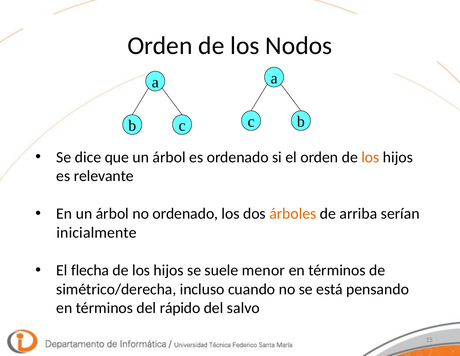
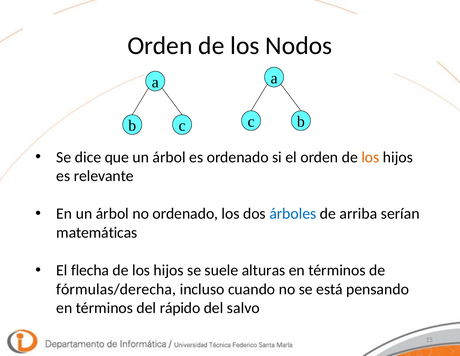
árboles colour: orange -> blue (293, 214)
inicialmente: inicialmente -> matemáticas (97, 233)
menor: menor -> alturas (264, 270)
simétrico/derecha: simétrico/derecha -> fórmulas/derecha (116, 289)
